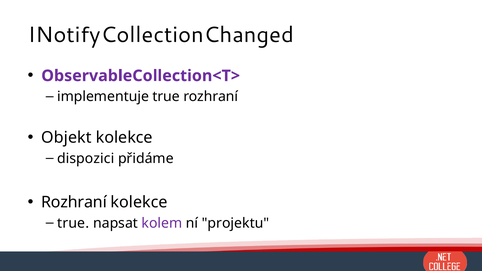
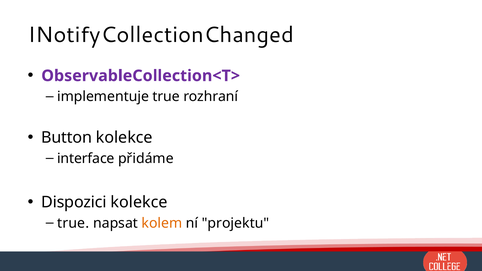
Objekt: Objekt -> Button (67, 138)
dispozici: dispozici -> interface (86, 158)
Rozhraní: Rozhraní -> Dispozici (74, 202)
kolem colour: purple -> orange (162, 223)
